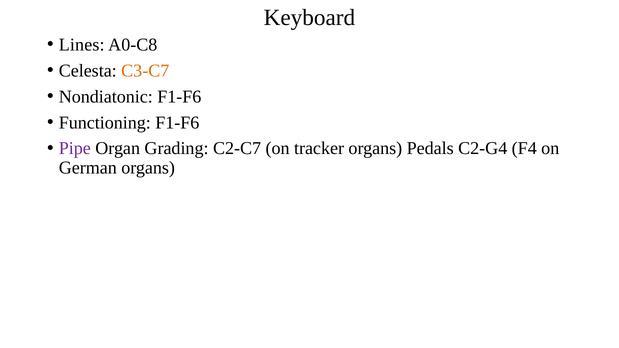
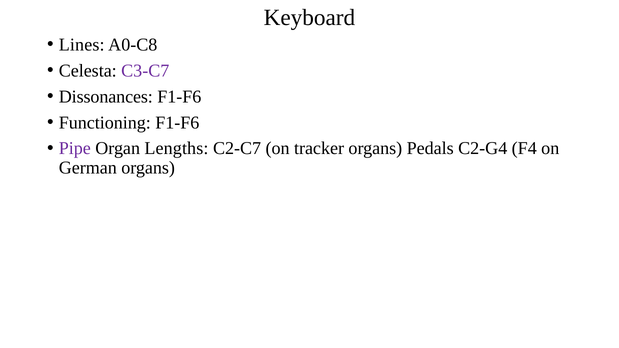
C3-C7 colour: orange -> purple (145, 71)
Nondiatonic: Nondiatonic -> Dissonances (106, 97)
Grading: Grading -> Lengths (176, 149)
